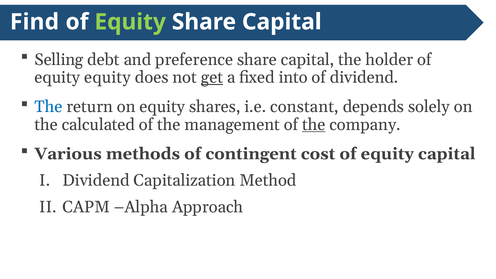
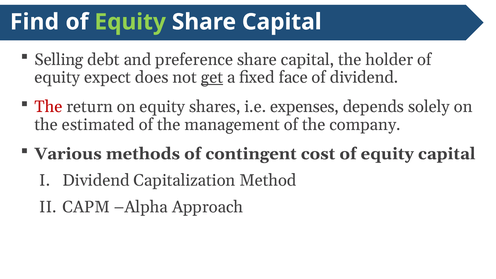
equity equity: equity -> expect (108, 77)
into: into -> face (293, 77)
The colour: blue -> red (48, 107)
constant: constant -> expenses (305, 107)
calculated: calculated -> estimated (98, 125)
the underline: present -> none (314, 125)
